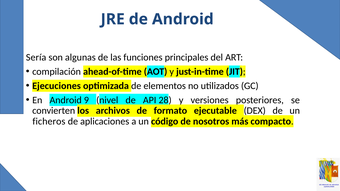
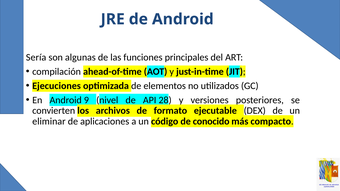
ficheros: ficheros -> eliminar (49, 122)
nosotros: nosotros -> conocido (211, 122)
